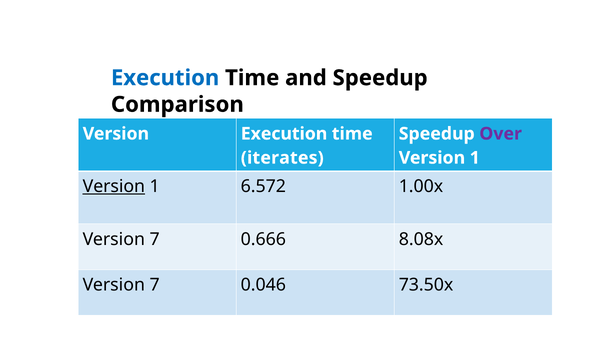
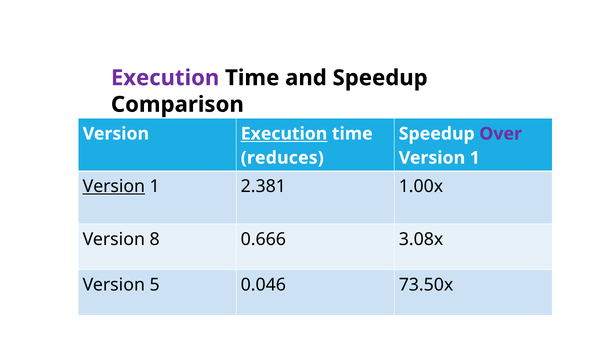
Execution colour: blue -> purple (165, 78)
Execution underline: none -> present (284, 134)
iterates: iterates -> reduces (282, 158)
6.572: 6.572 -> 2.381 (263, 187)
7: 7 -> 8 (155, 239)
8.08x: 8.08x -> 3.08x (421, 239)
7: 7 -> 5 (155, 285)
